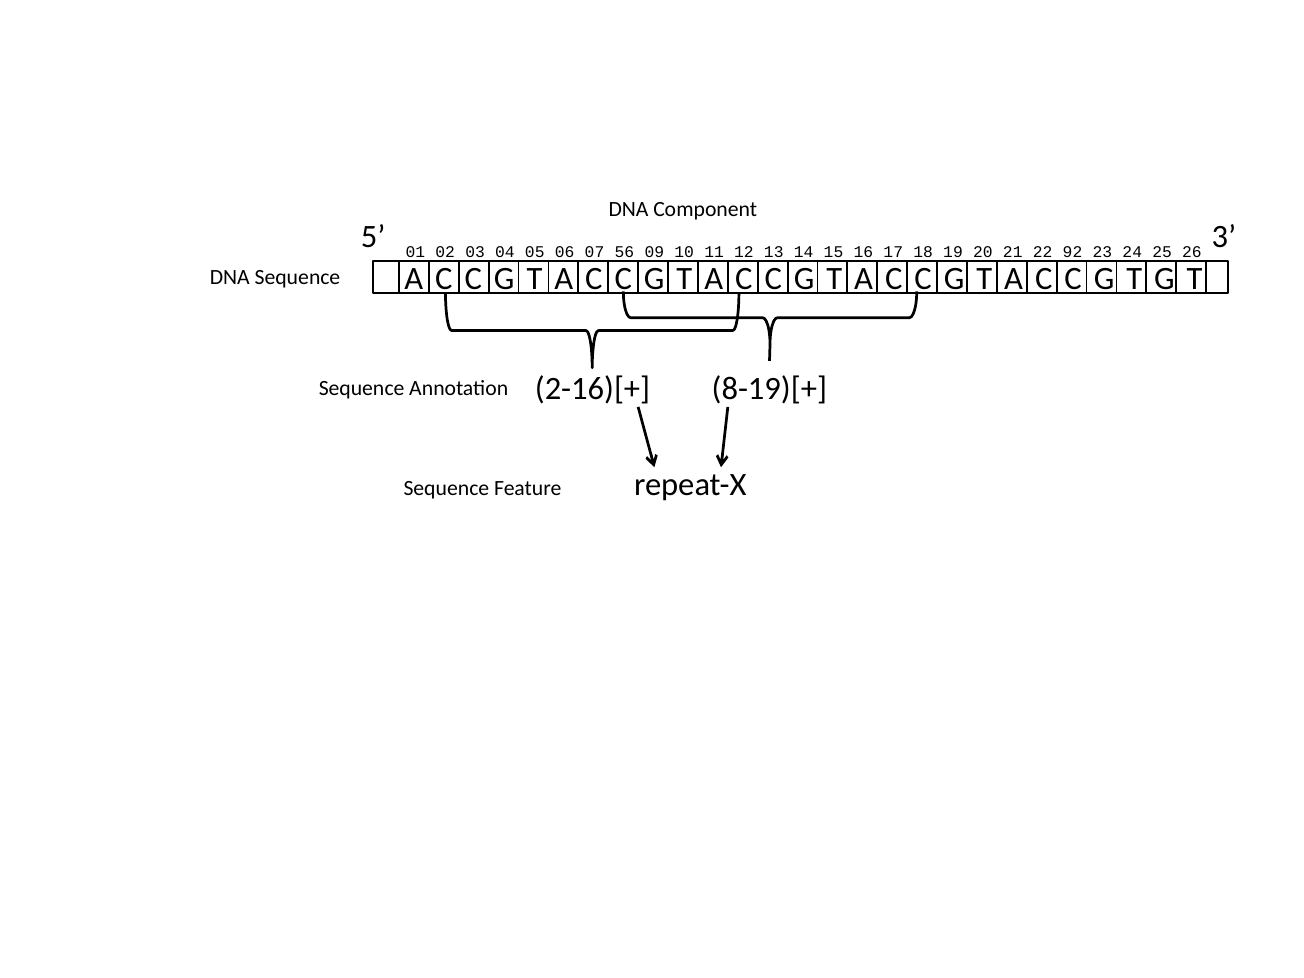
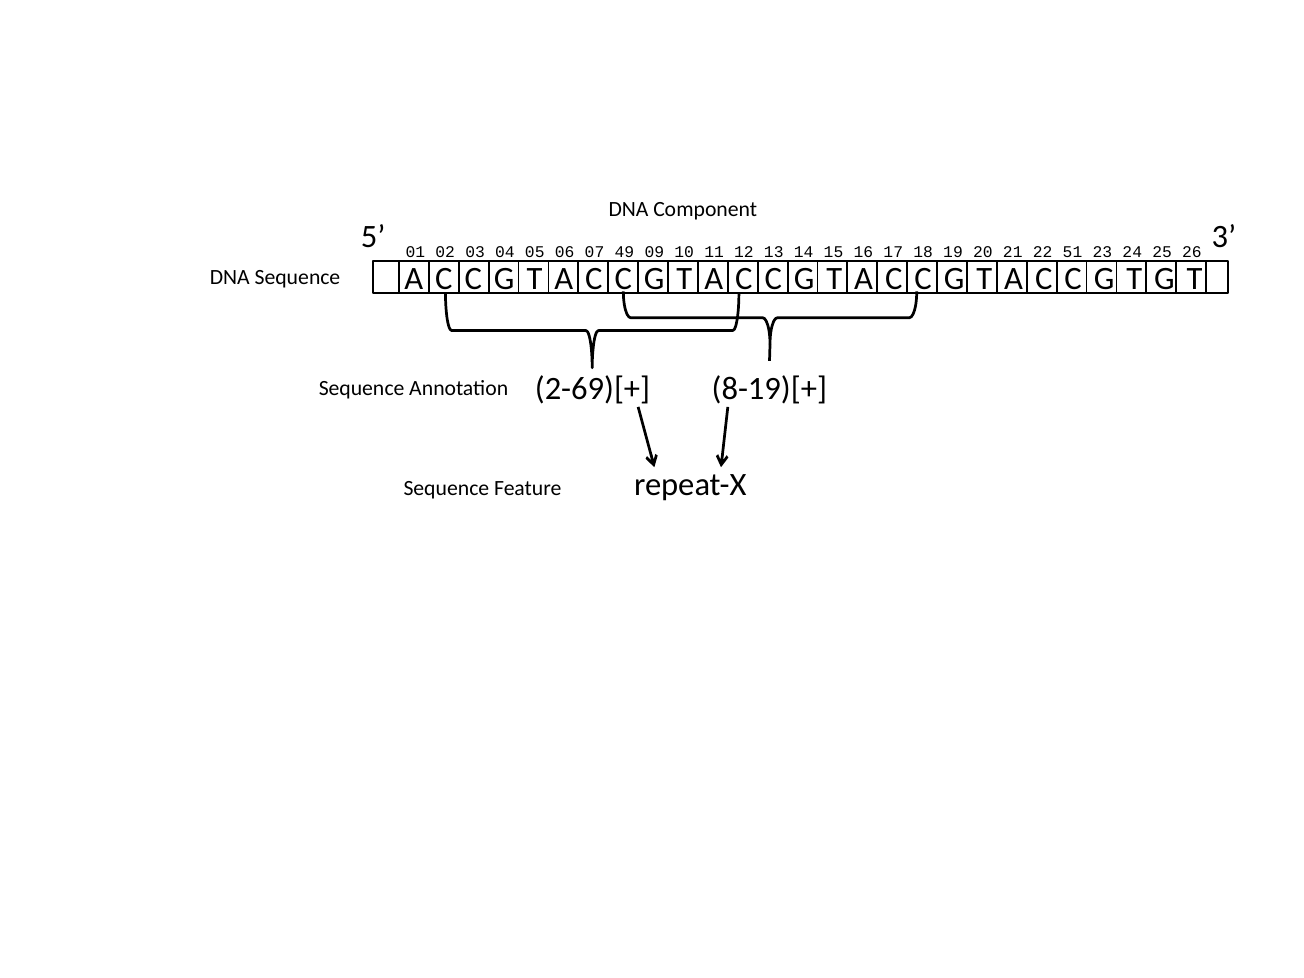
56: 56 -> 49 (624, 252)
92: 92 -> 51 (1073, 252)
2-16)[+: 2-16)[+ -> 2-69)[+ (593, 389)
